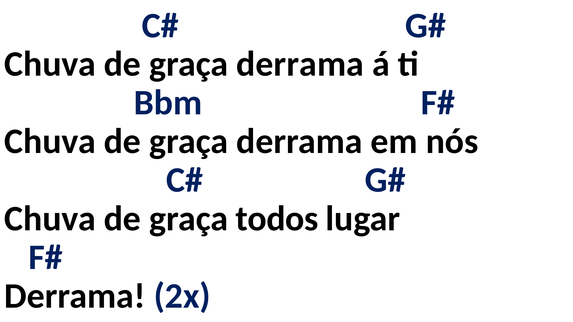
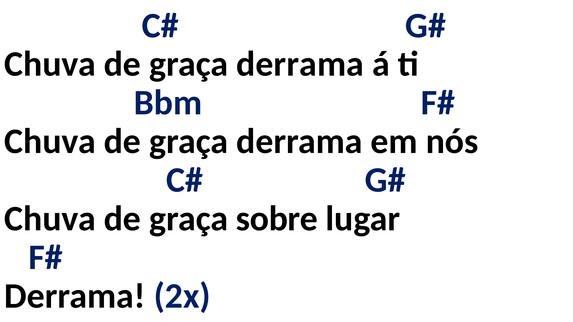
todos: todos -> sobre (277, 219)
